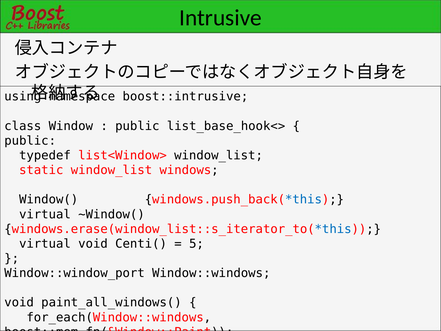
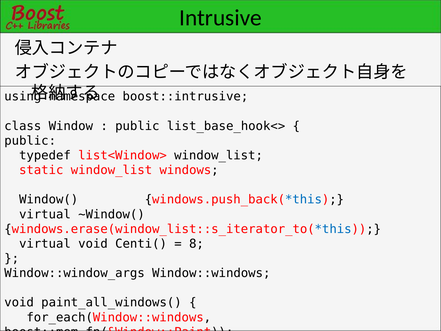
5: 5 -> 8 (196, 244)
Window::window_port: Window::window_port -> Window::window_args (75, 273)
